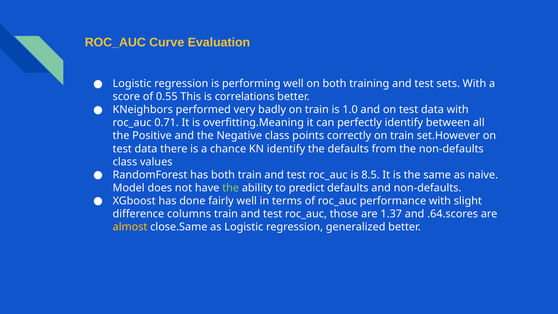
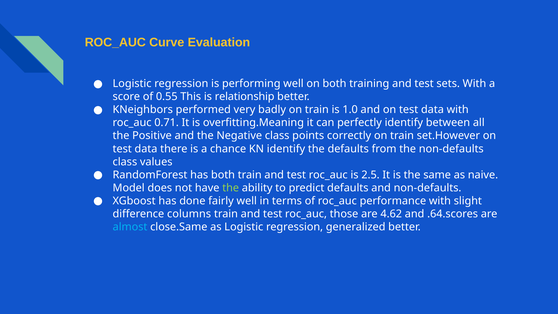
correlations: correlations -> relationship (245, 97)
8.5: 8.5 -> 2.5 (371, 175)
1.37: 1.37 -> 4.62 (391, 214)
almost colour: yellow -> light blue (130, 227)
